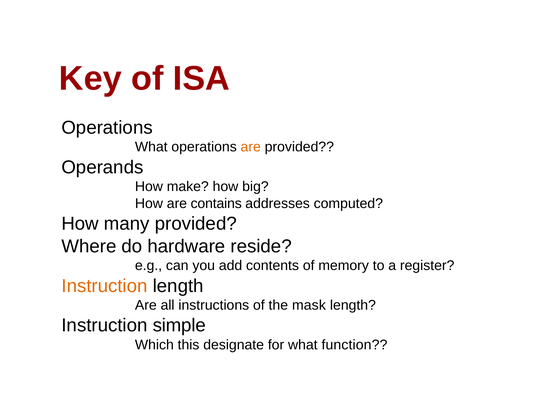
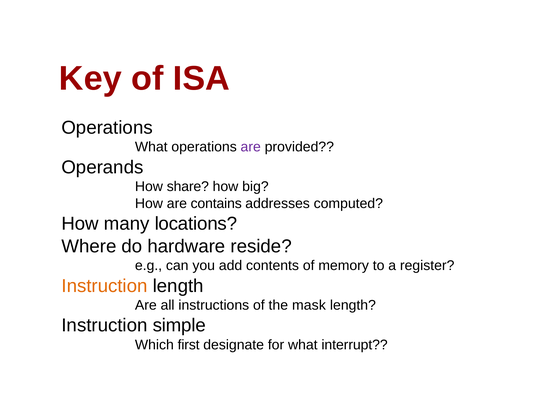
are colour: orange -> purple (251, 147)
make: make -> share (188, 187)
many provided: provided -> locations (196, 224)
this: this -> first (189, 345)
function: function -> interrupt (355, 345)
